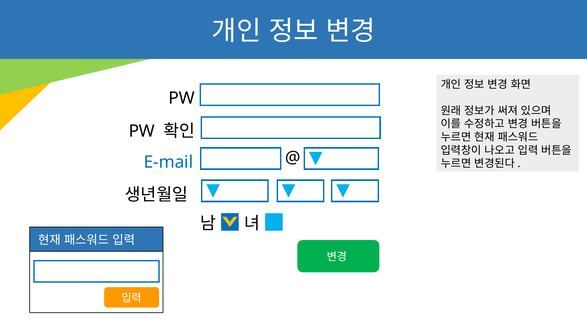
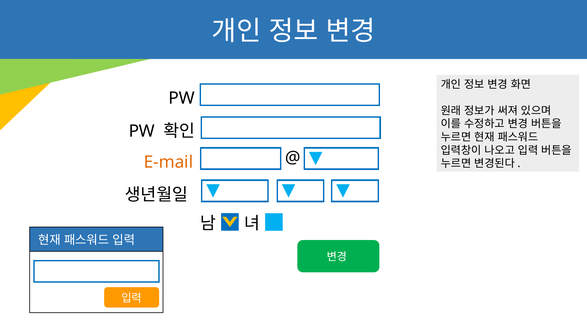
E-mail colour: blue -> orange (168, 162)
